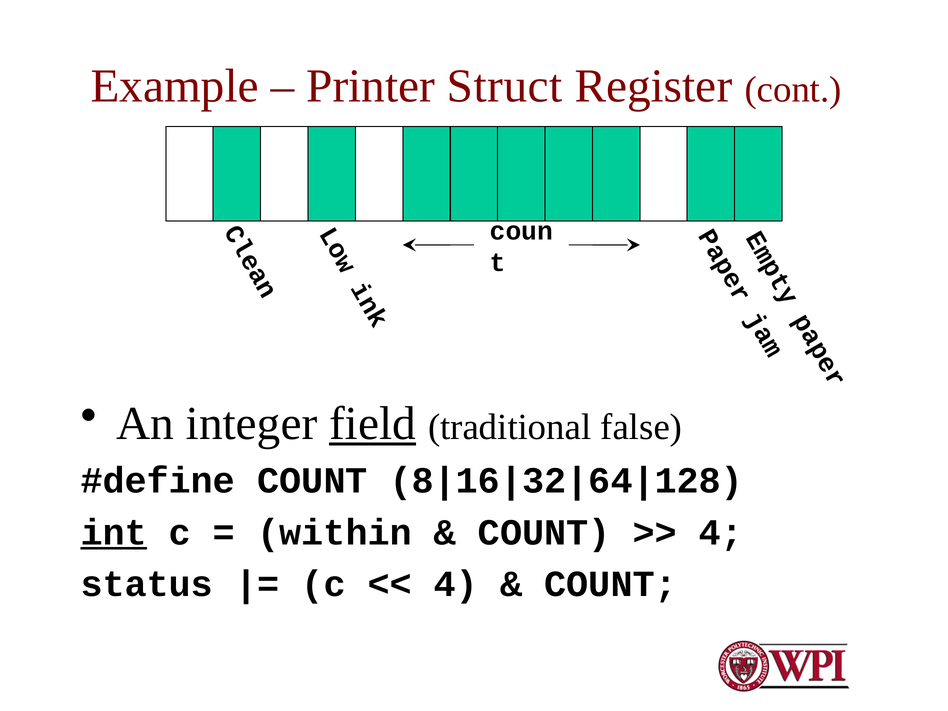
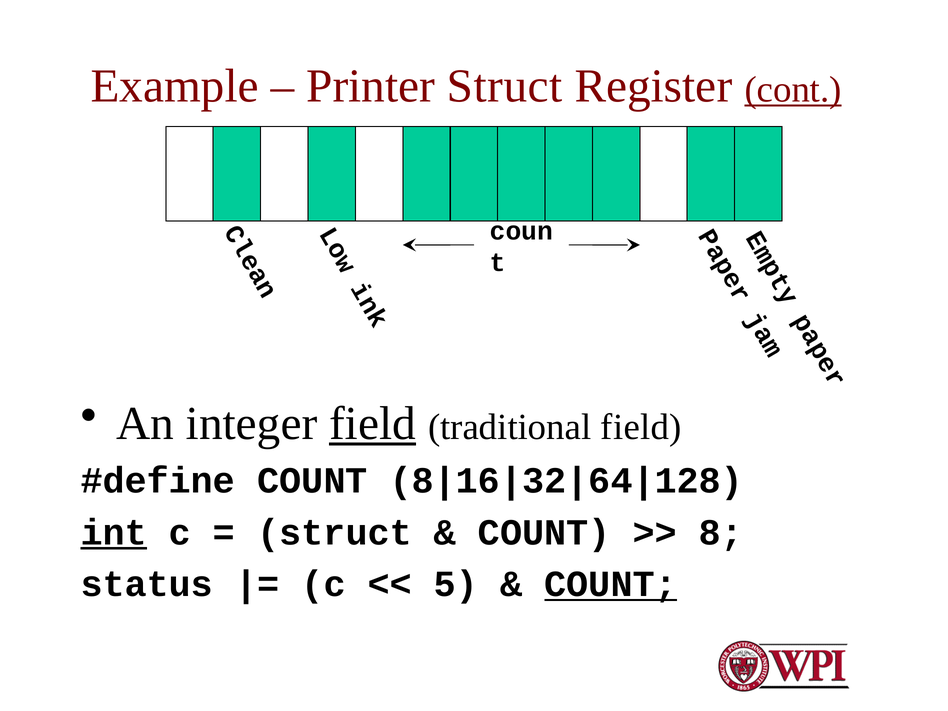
cont underline: none -> present (793, 90)
traditional false: false -> field (641, 427)
within: within -> struct (335, 532)
4: 4 -> 8 (721, 532)
4: 4 -> 5 (456, 584)
COUNT underline: none -> present (611, 584)
